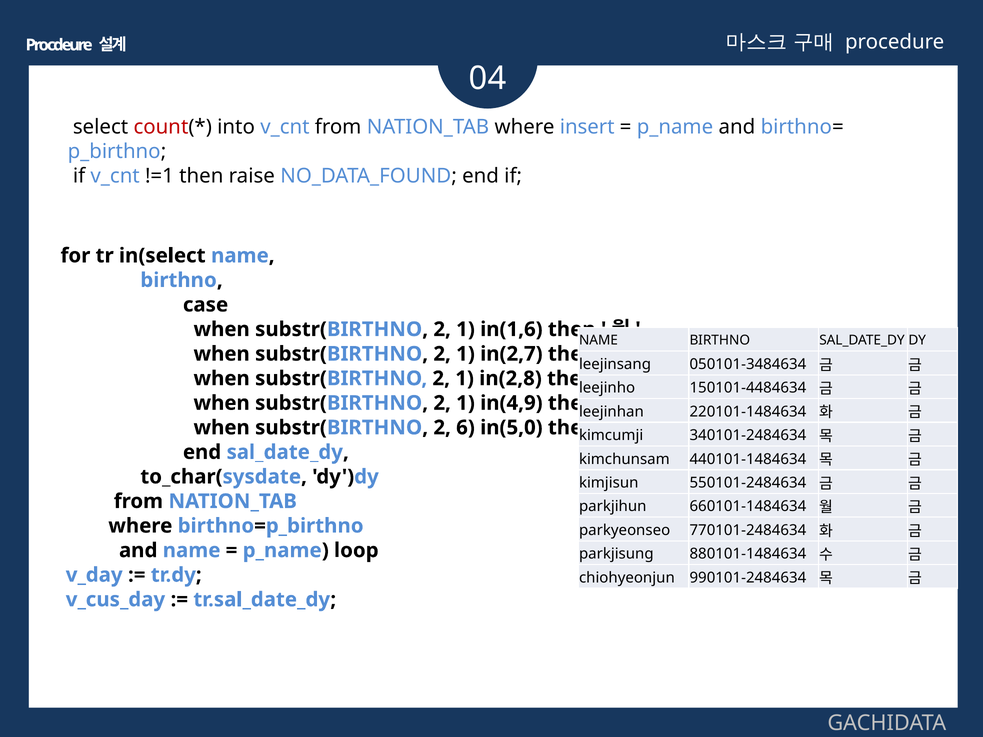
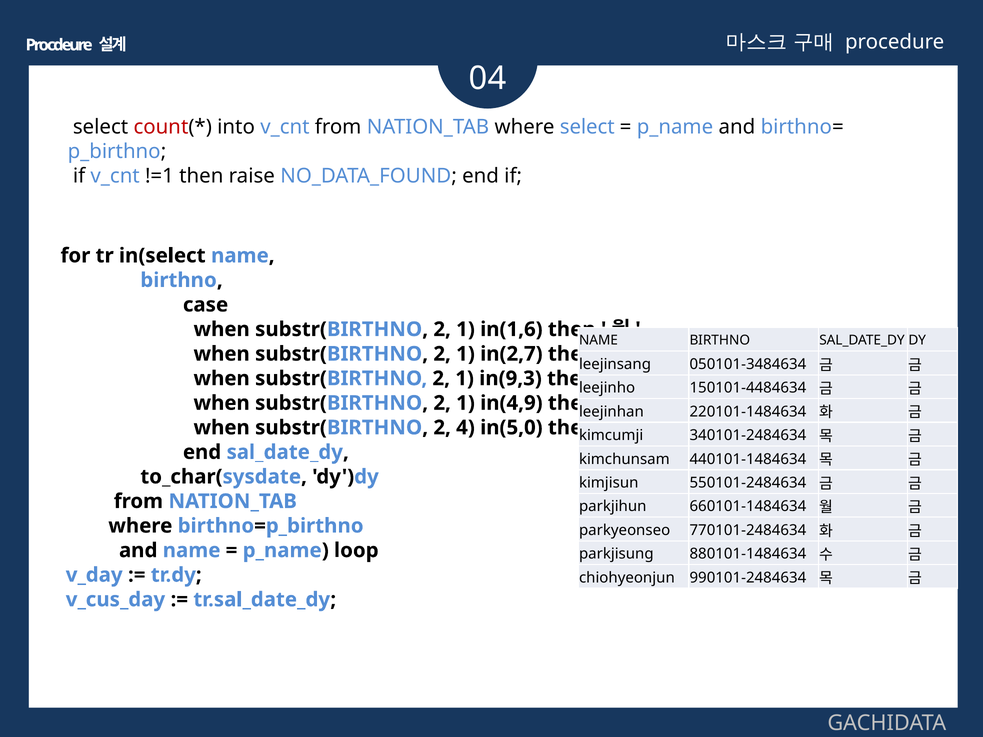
where insert: insert -> select (587, 127)
in(2,8: in(2,8 -> in(9,3 (510, 379)
6: 6 -> 4 (465, 428)
